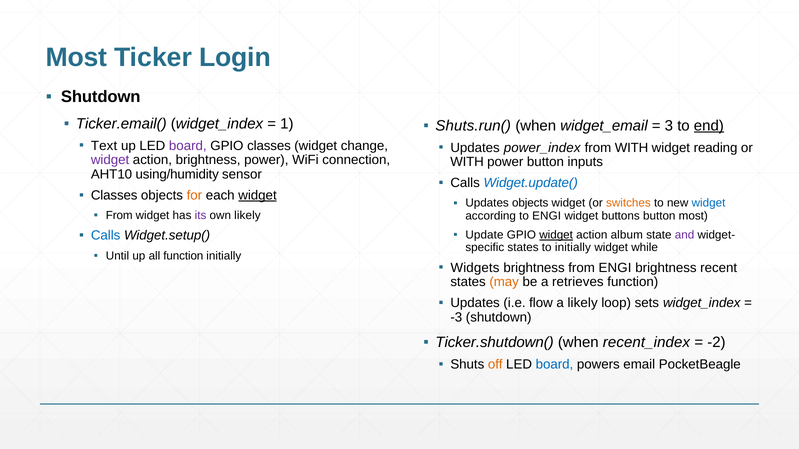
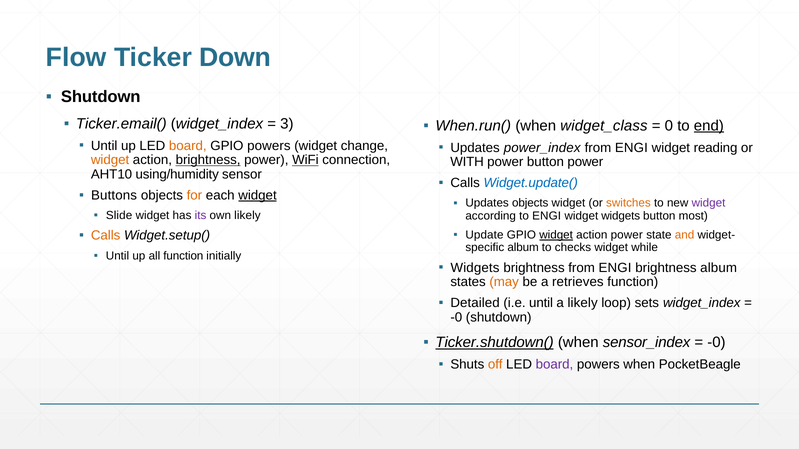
Most: Most -> Flow (76, 57)
Login: Login -> Down (235, 57)
1: 1 -> 3 (287, 124)
Shuts.run(: Shuts.run( -> When.run( (473, 126)
widget_email: widget_email -> widget_class (604, 126)
3: 3 -> 0 (669, 126)
Text: Text -> Until (104, 146)
board colour: purple -> orange (188, 146)
GPIO classes: classes -> powers (269, 146)
WITH: WITH -> ENGI (631, 148)
widget colour: purple -> orange (110, 160)
brightness underline: none -> present (208, 160)
WiFi underline: none -> present (305, 160)
button inputs: inputs -> power (585, 162)
Classes: Classes -> Buttons (114, 195)
widget colour: blue -> purple (709, 203)
From: From -> Slide (119, 216)
widget buttons: buttons -> widgets (621, 216)
Calls colour: blue -> orange (106, 236)
action album: album -> power (627, 235)
and colour: purple -> orange (685, 235)
states: states -> album (523, 248)
to initially: initially -> checks (573, 248)
brightness recent: recent -> album (719, 268)
Updates: Updates -> Detailed (475, 303)
i.e flow: flow -> until (541, 303)
-3: -3 -> -0 (456, 318)
Ticker.shutdown( underline: none -> present (495, 343)
recent_index: recent_index -> sensor_index (647, 343)
-2: -2 -> -0 (716, 343)
board colour: blue -> purple (554, 365)
powers email: email -> when (639, 365)
